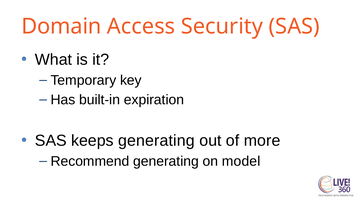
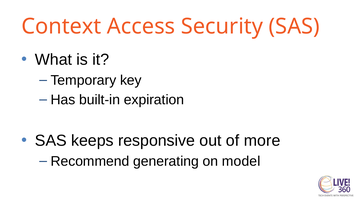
Domain: Domain -> Context (61, 26)
keeps generating: generating -> responsive (157, 140)
